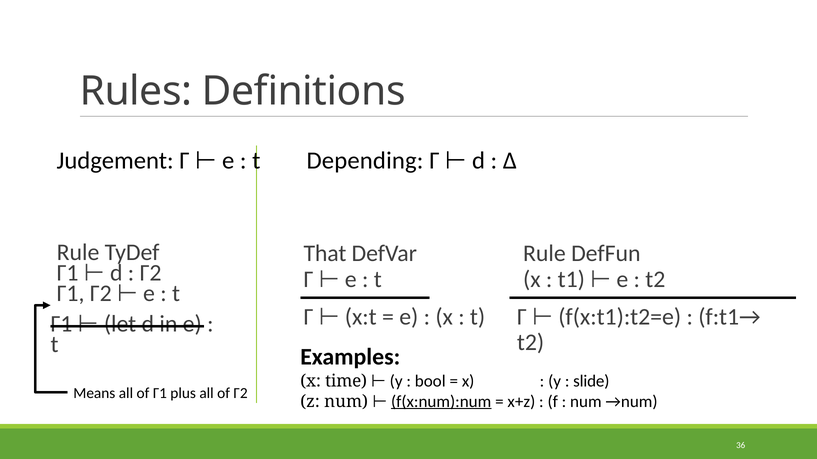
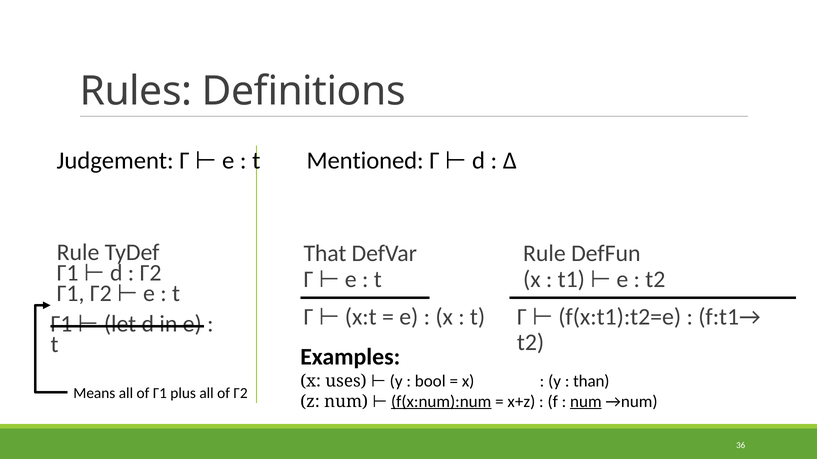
Depending: Depending -> Mentioned (365, 161)
time: time -> uses (346, 381)
slide: slide -> than (591, 381)
num underline: none -> present (586, 402)
